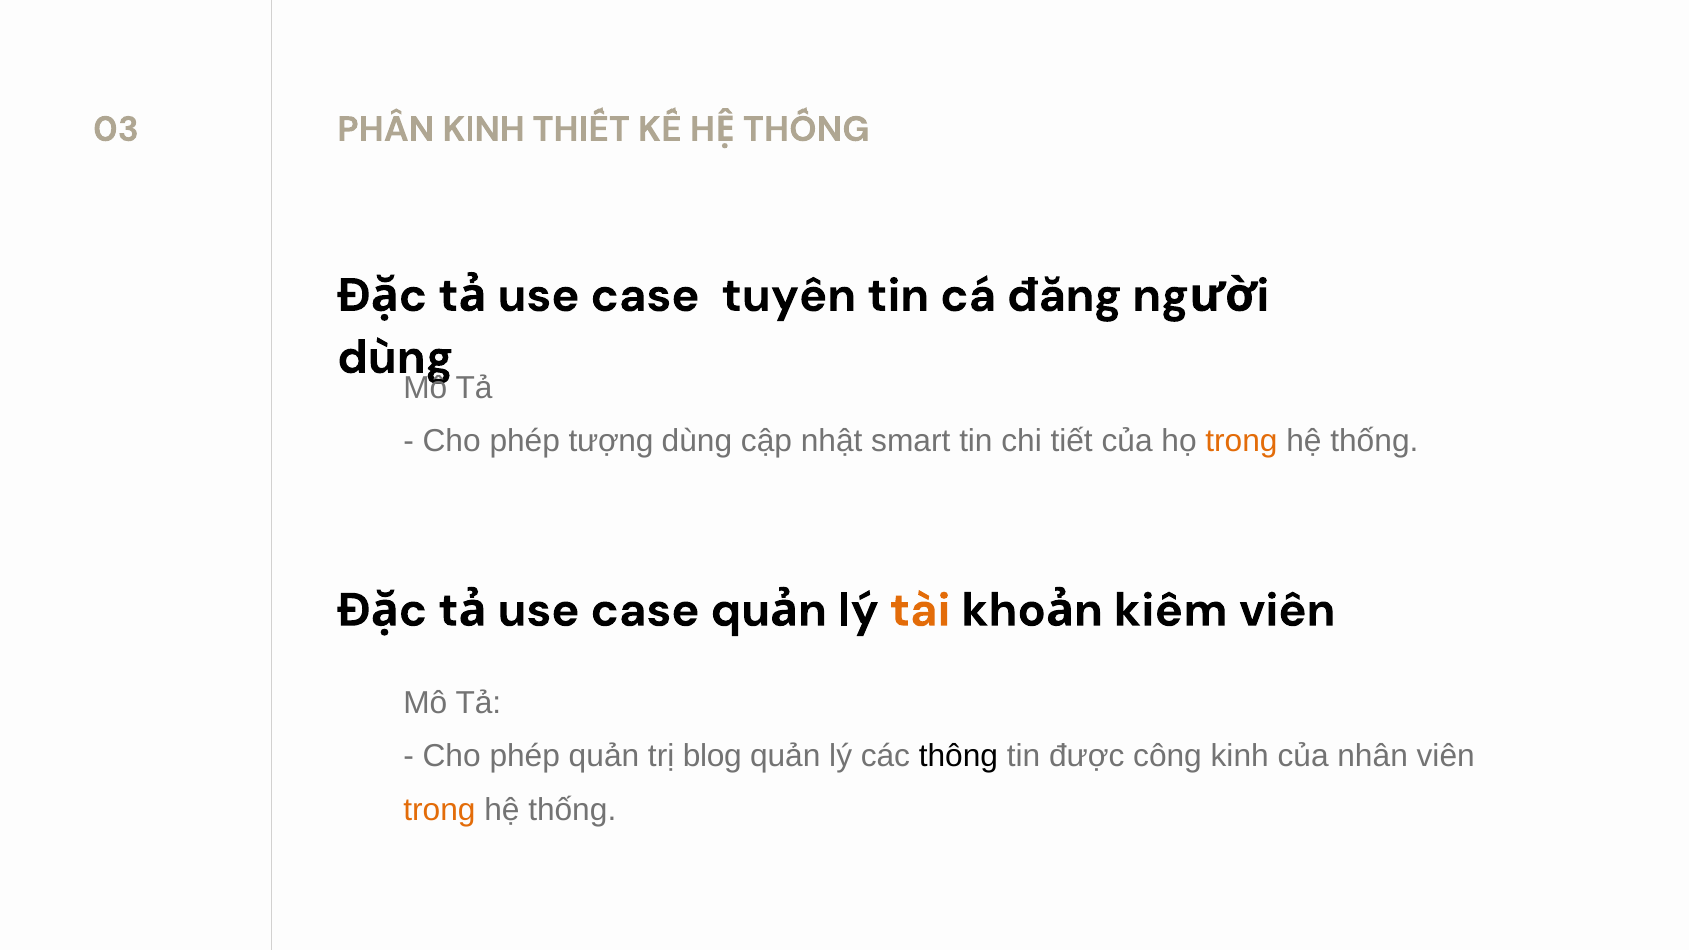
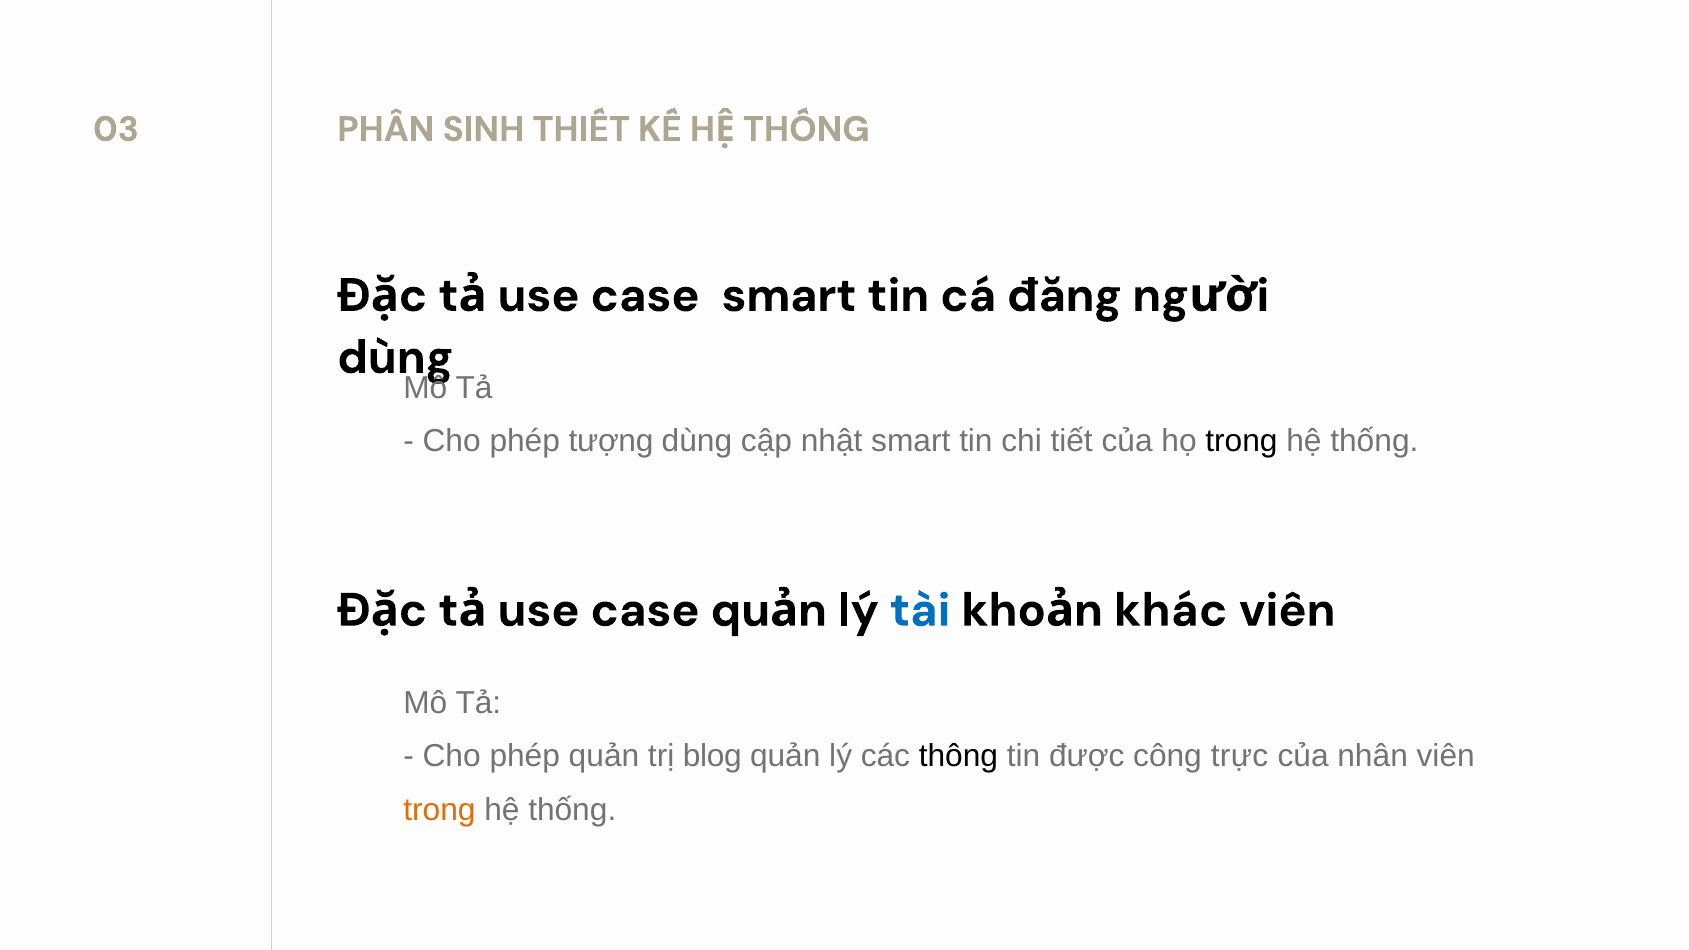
KINH: KINH -> SINH (483, 129)
case tuyến: tuyến -> smart (789, 295)
trong colour: orange -> black (1242, 441)
tài colour: orange -> blue (920, 610)
kiếm: kiếm -> khác (1171, 610)
công kinh: kinh -> trực (1240, 756)
